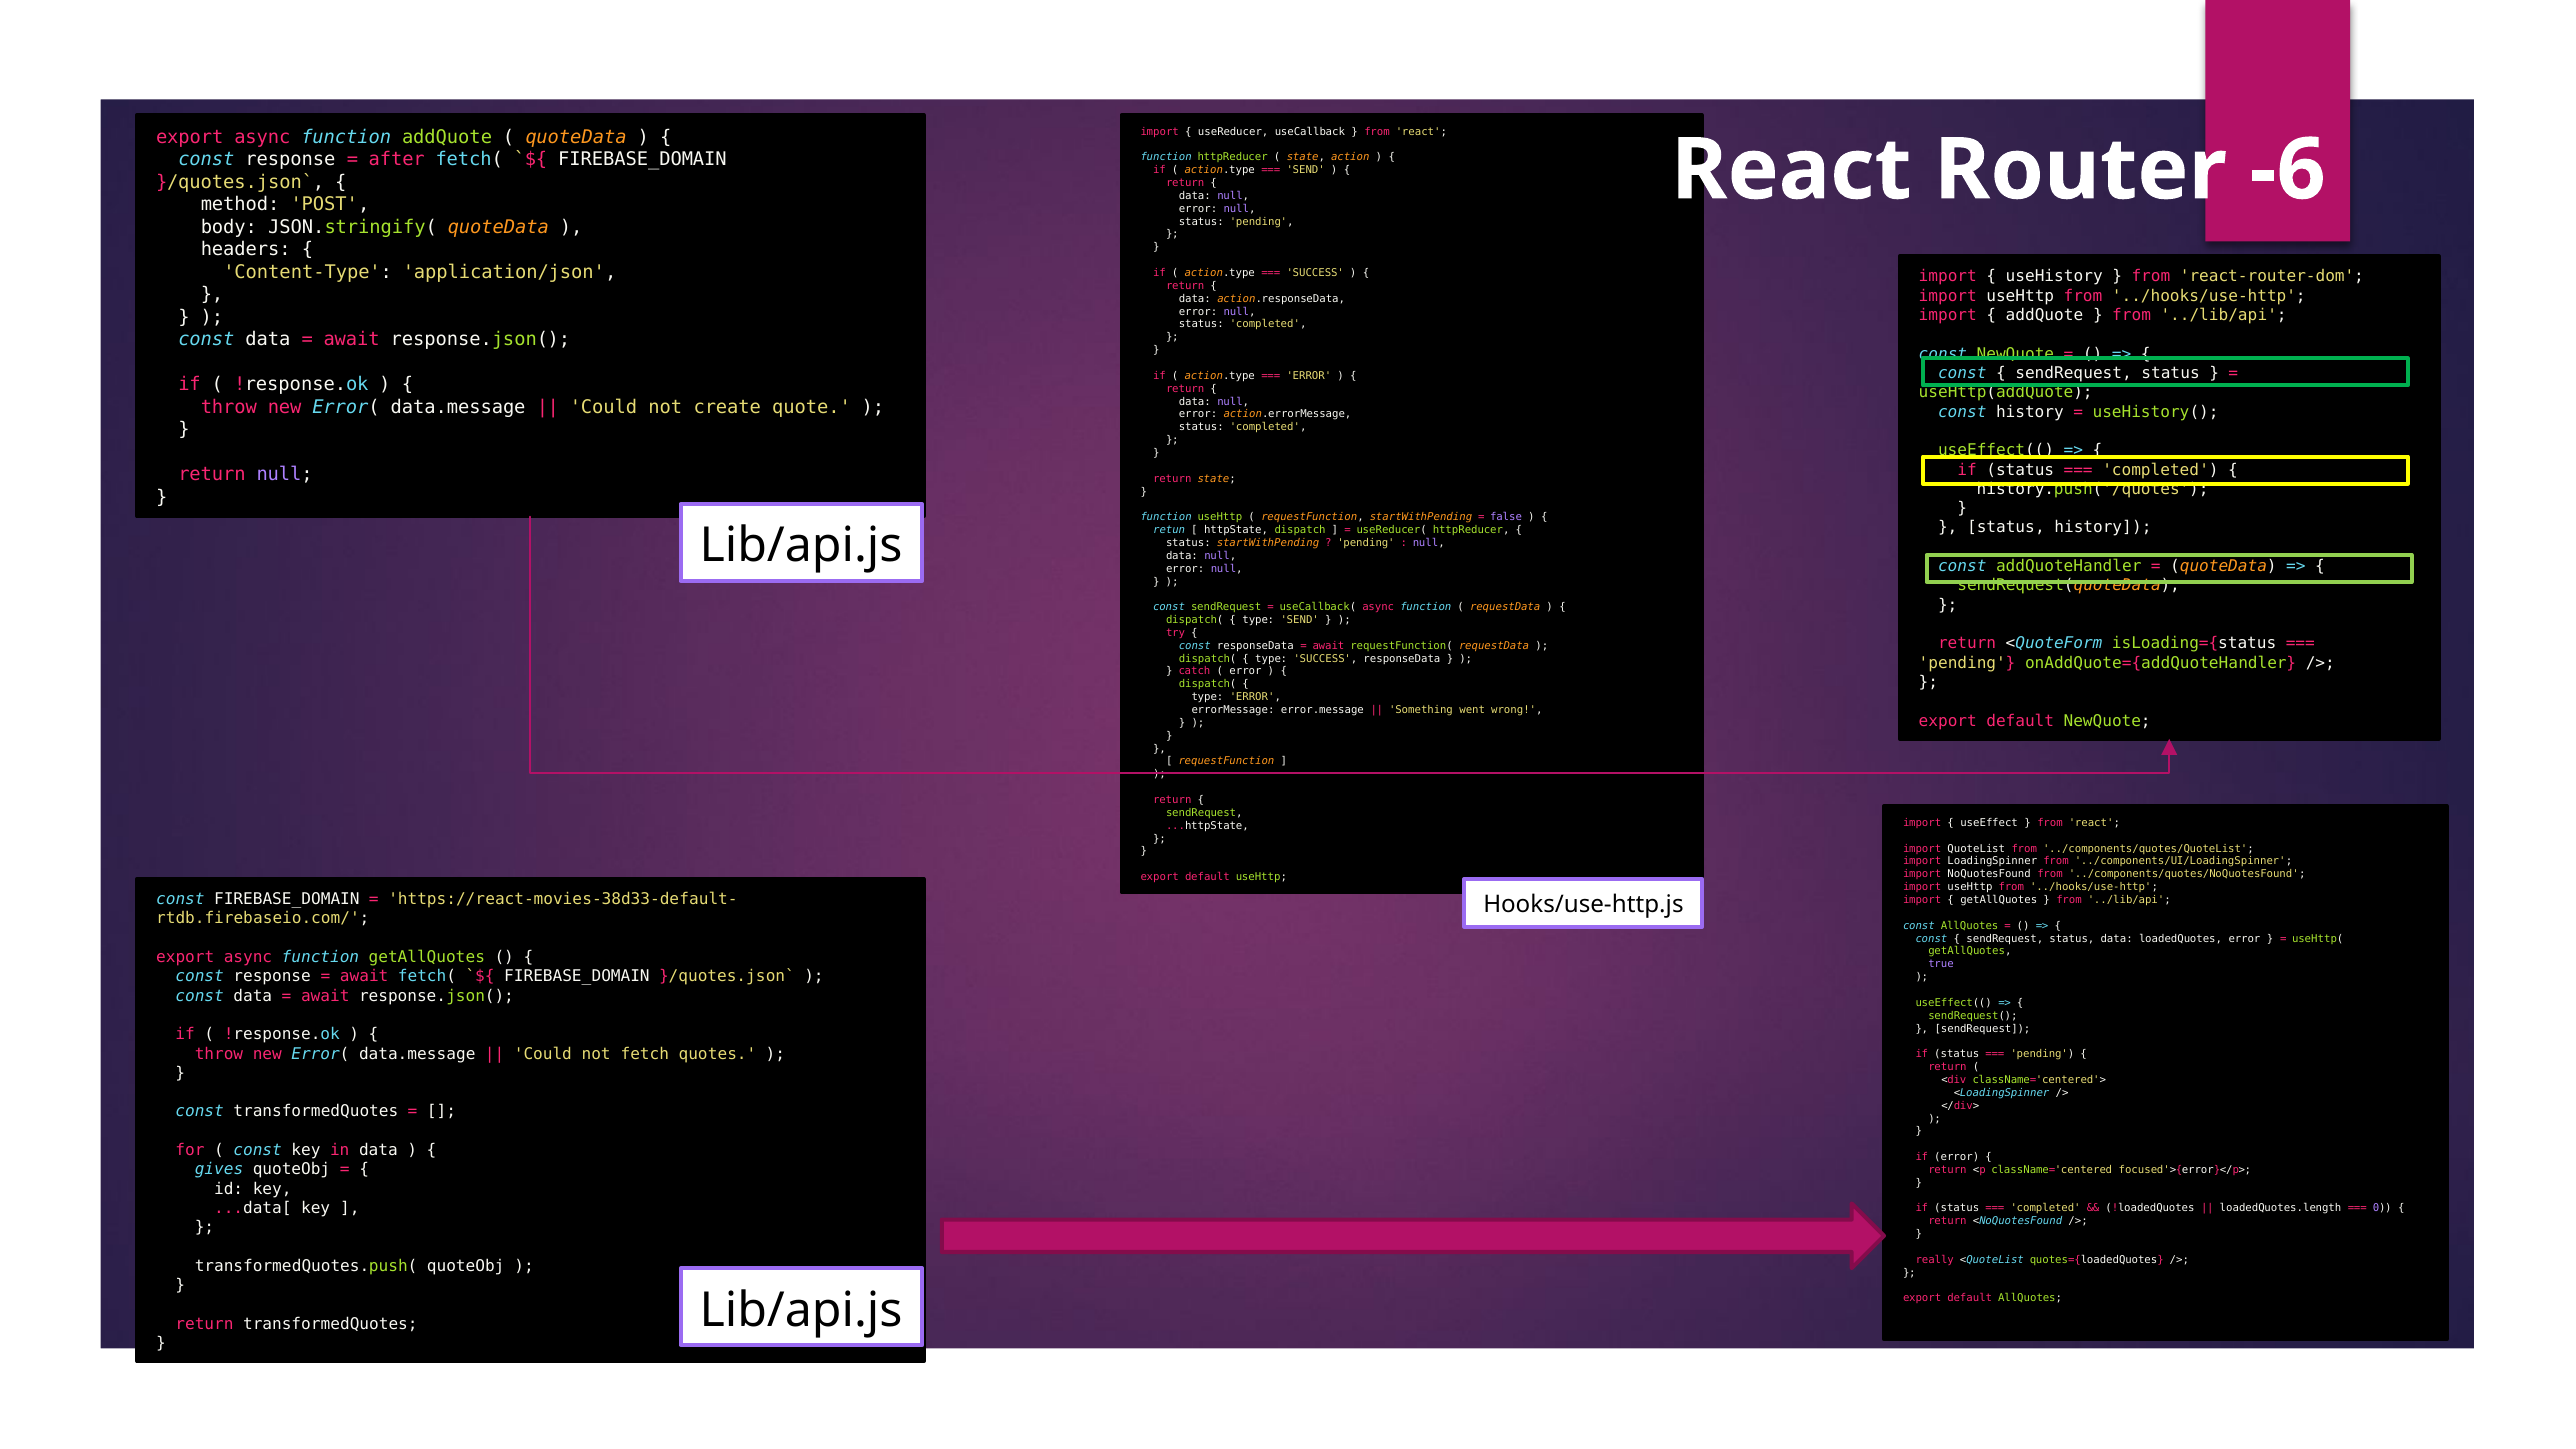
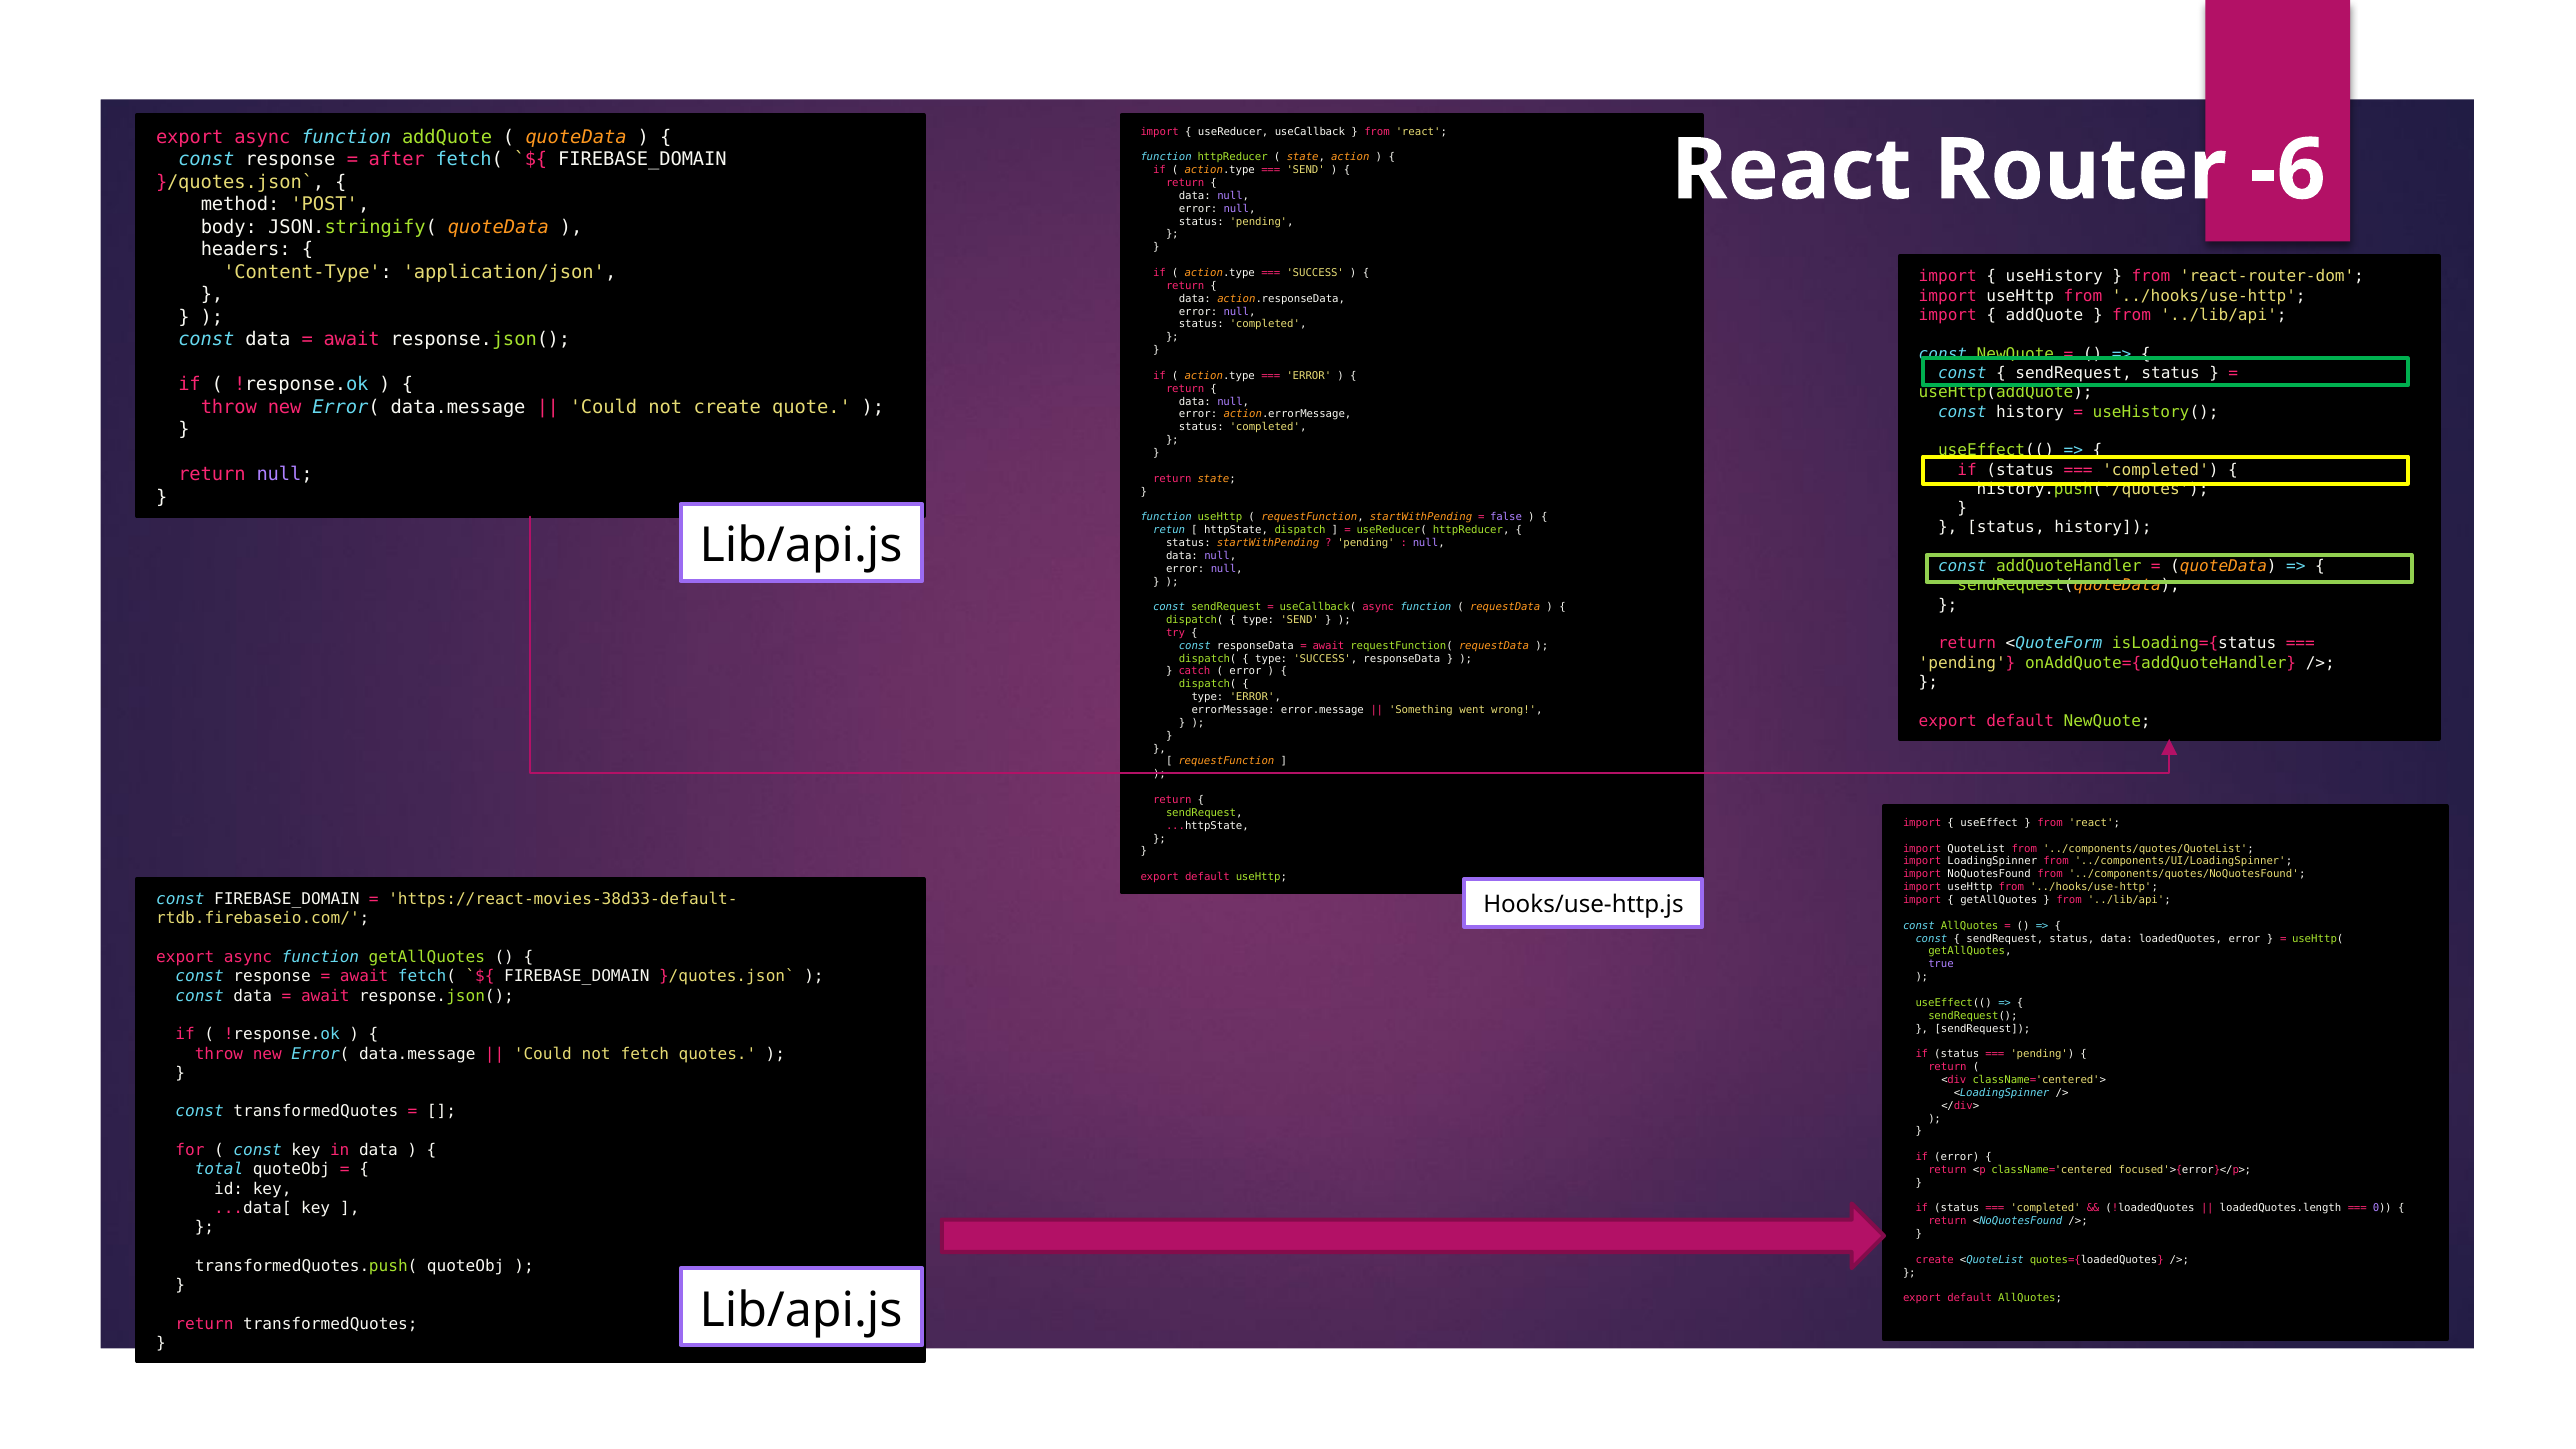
gives: gives -> total (219, 1170)
really: really -> create (1935, 1260)
